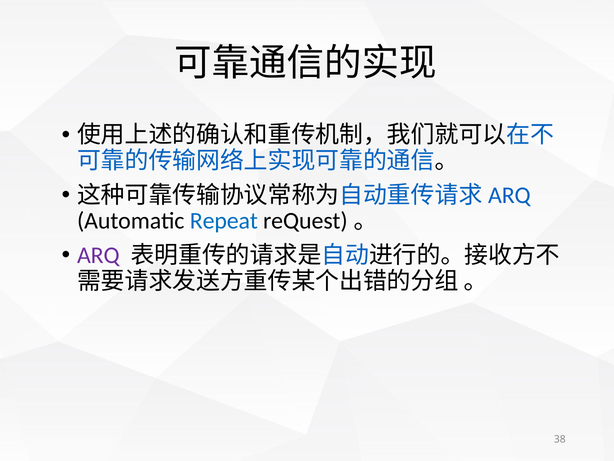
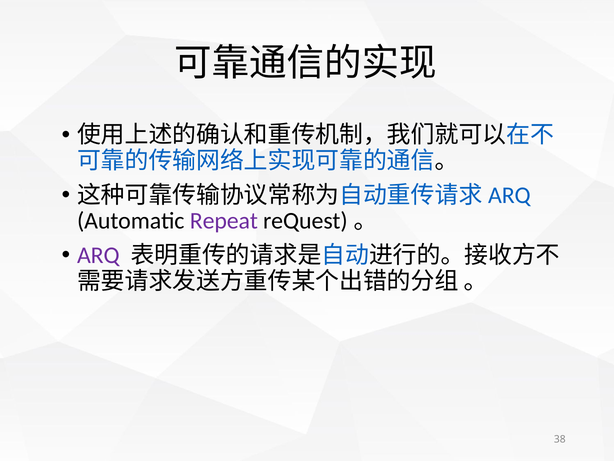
Repeat colour: blue -> purple (224, 221)
